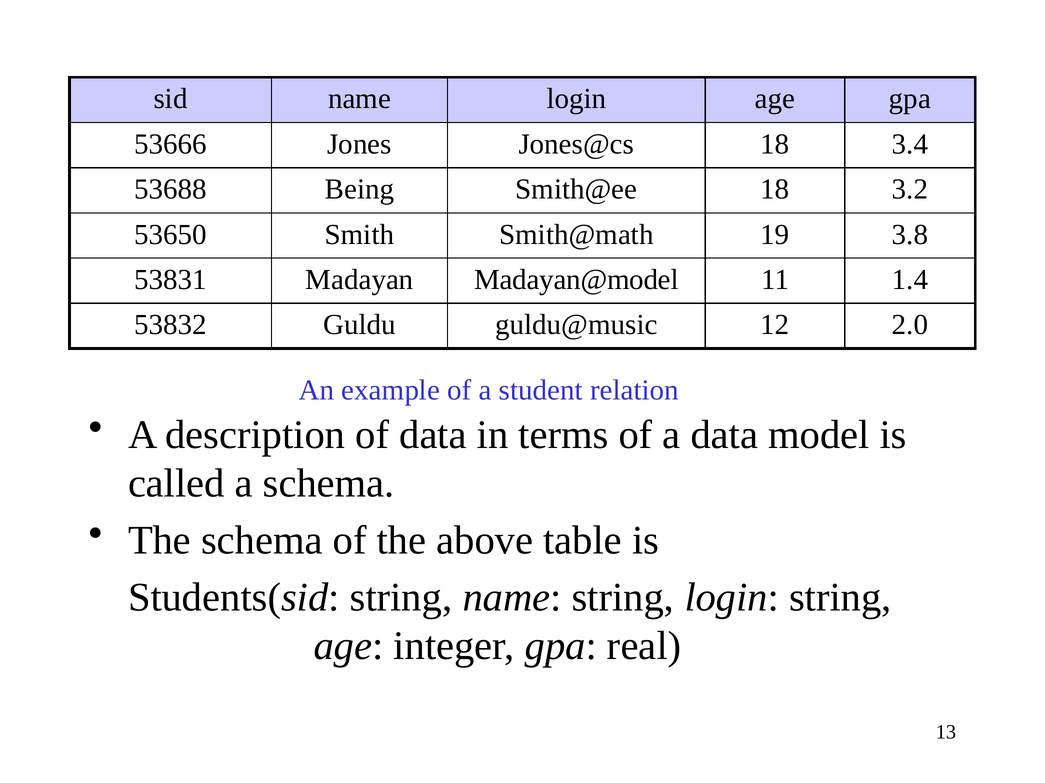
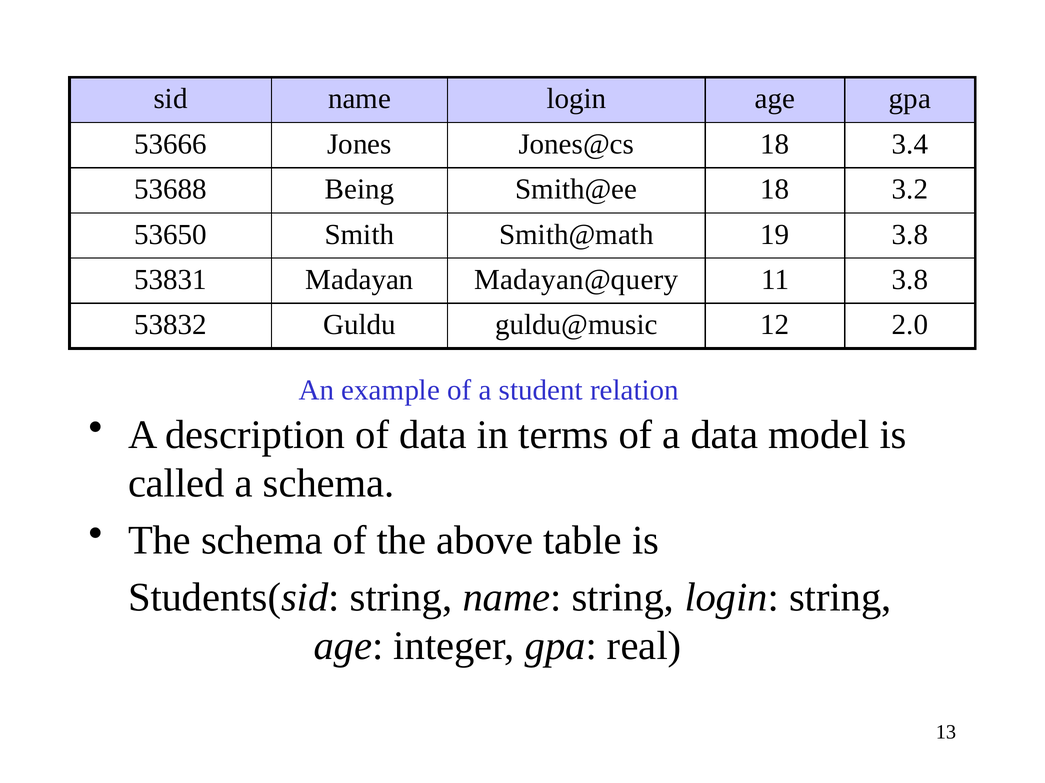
Madayan@model: Madayan@model -> Madayan@query (576, 280)
11 1.4: 1.4 -> 3.8 (910, 280)
